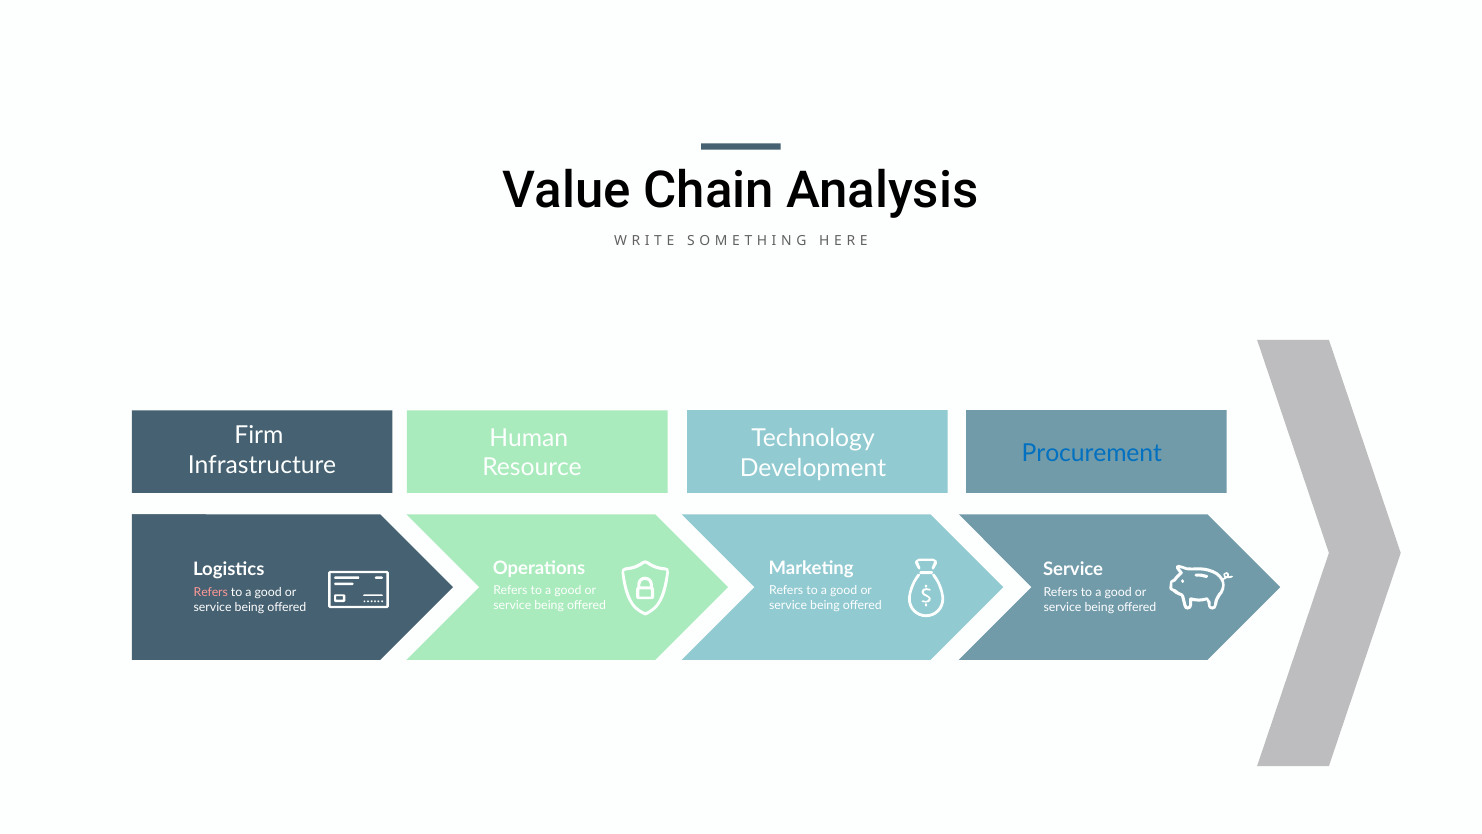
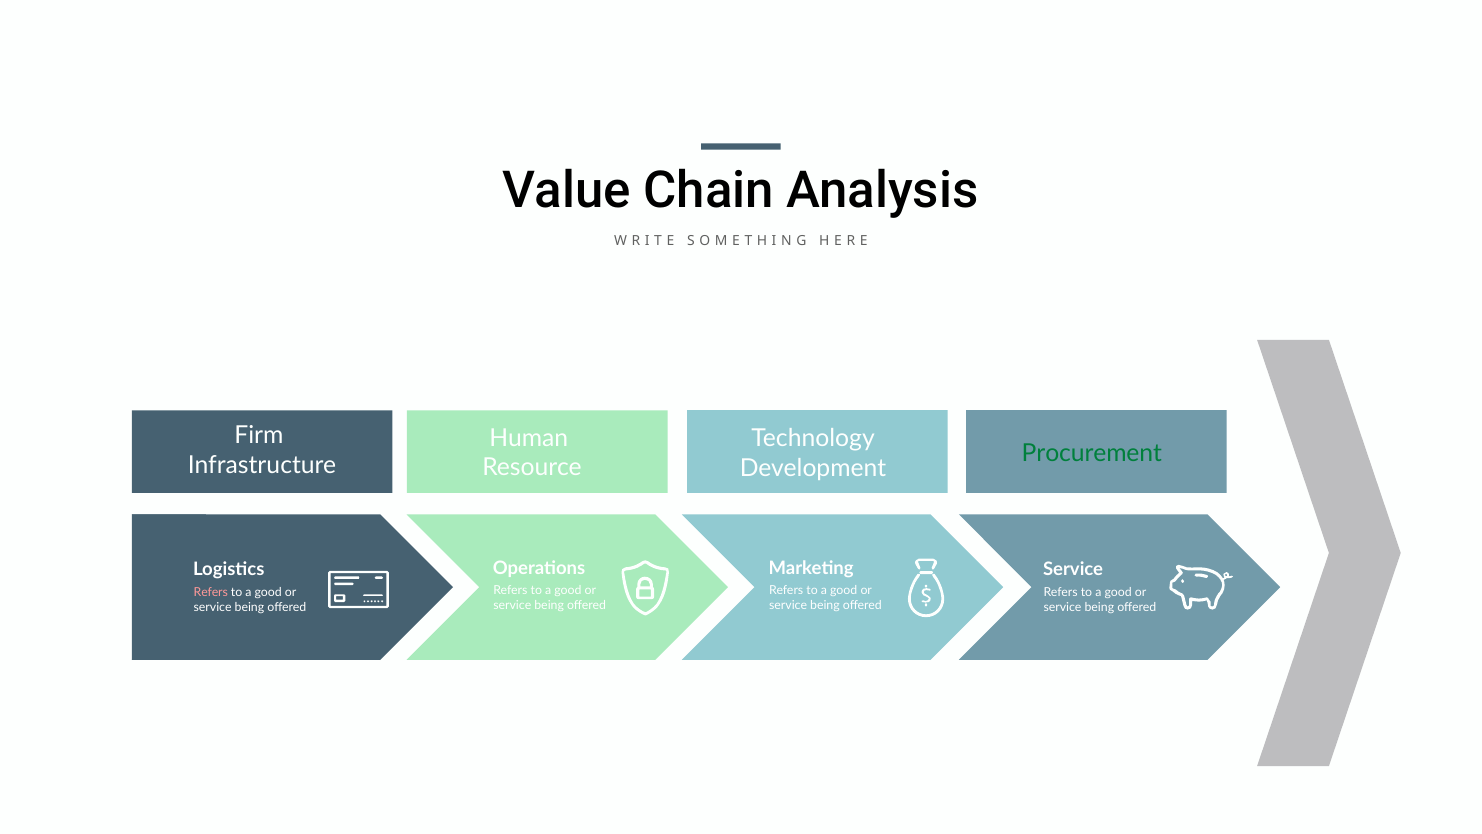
Procurement colour: blue -> green (1092, 453)
